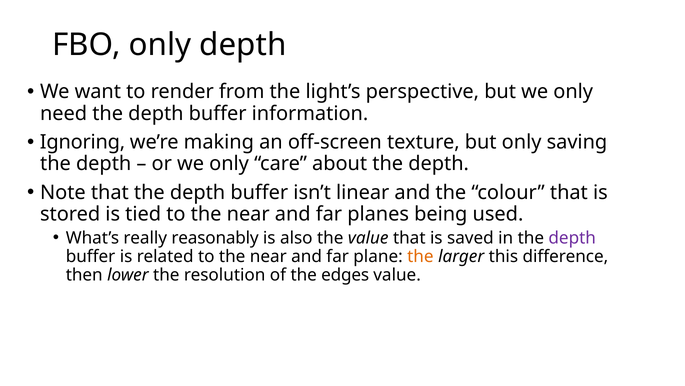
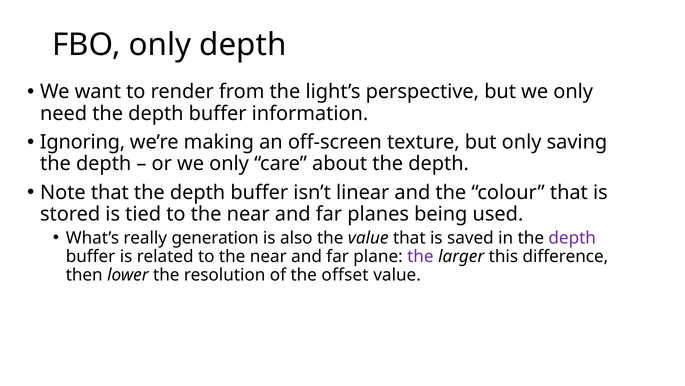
reasonably: reasonably -> generation (215, 237)
the colour: orange -> purple (420, 256)
edges: edges -> offset (345, 274)
